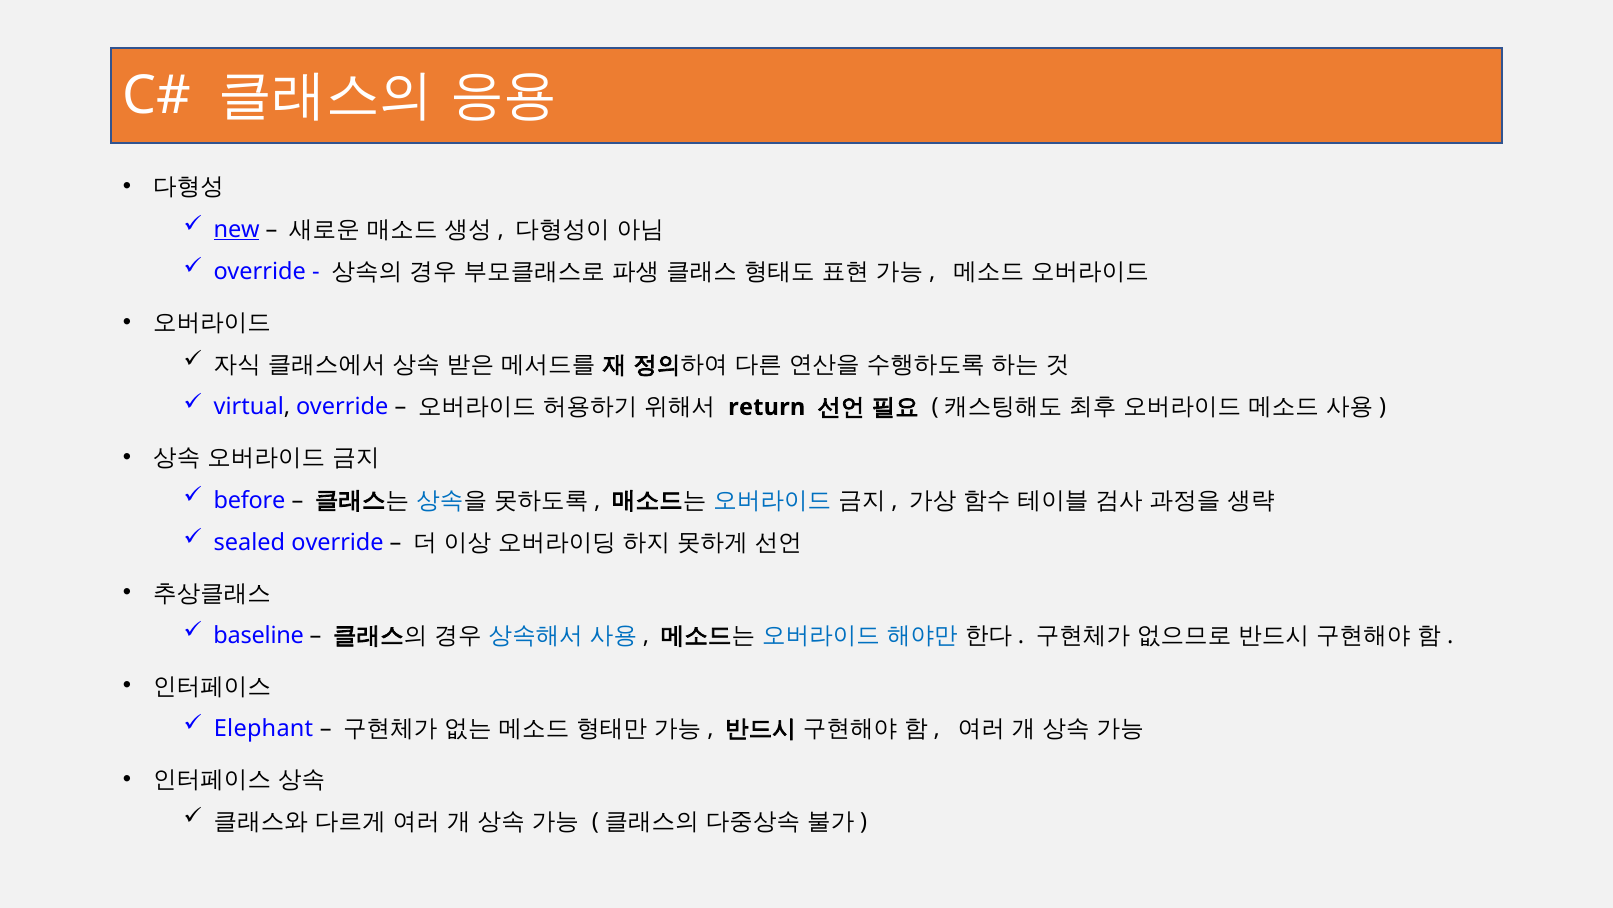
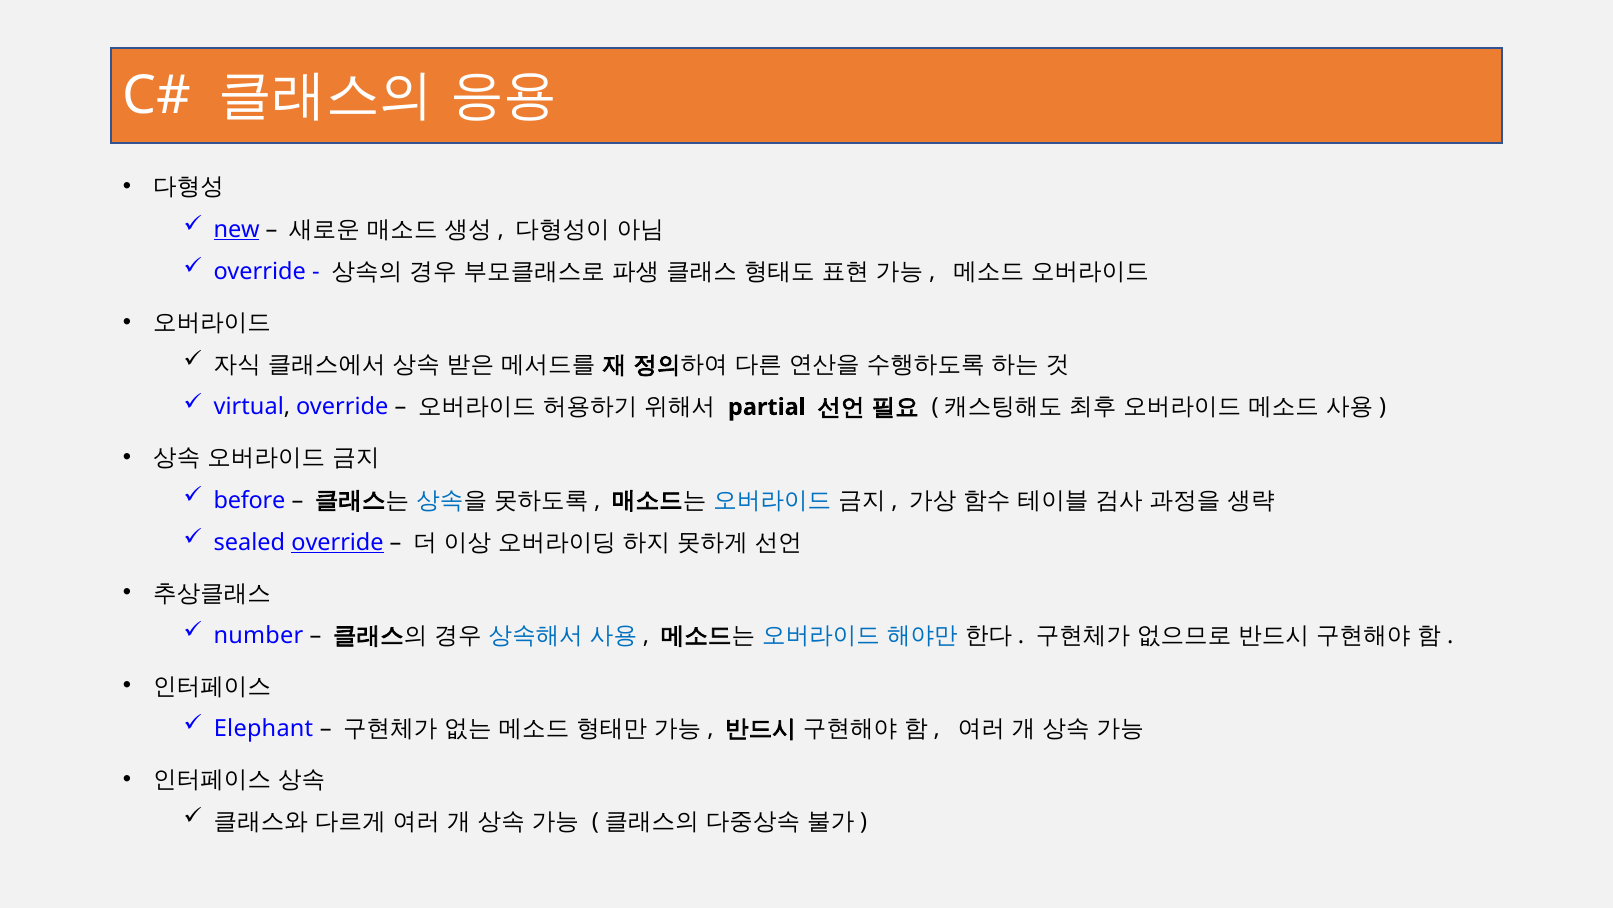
return: return -> partial (767, 407)
override underline: none -> present (337, 542)
baseline: baseline -> number (258, 635)
